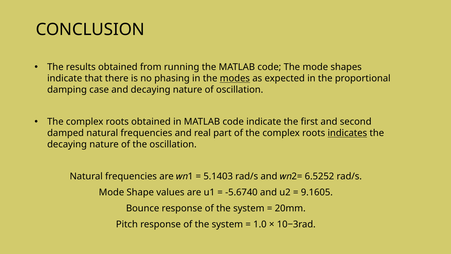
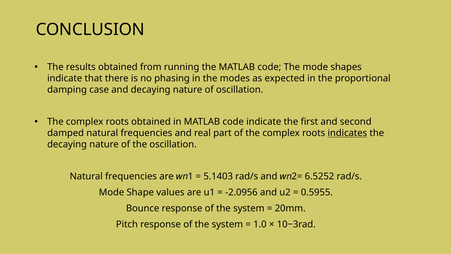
modes underline: present -> none (235, 78)
-5.6740: -5.6740 -> -2.0956 (241, 192)
9.1605: 9.1605 -> 0.5955 (317, 192)
